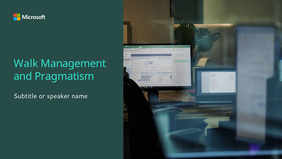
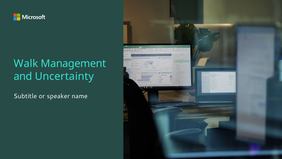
Pragmatism: Pragmatism -> Uncertainty (64, 76)
